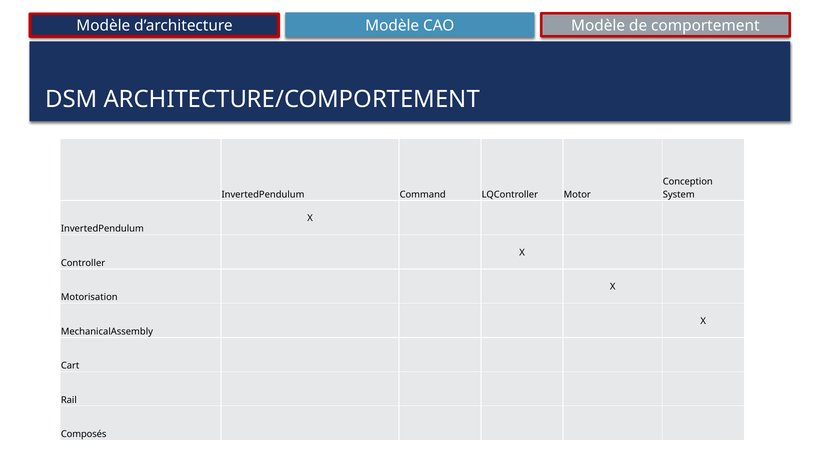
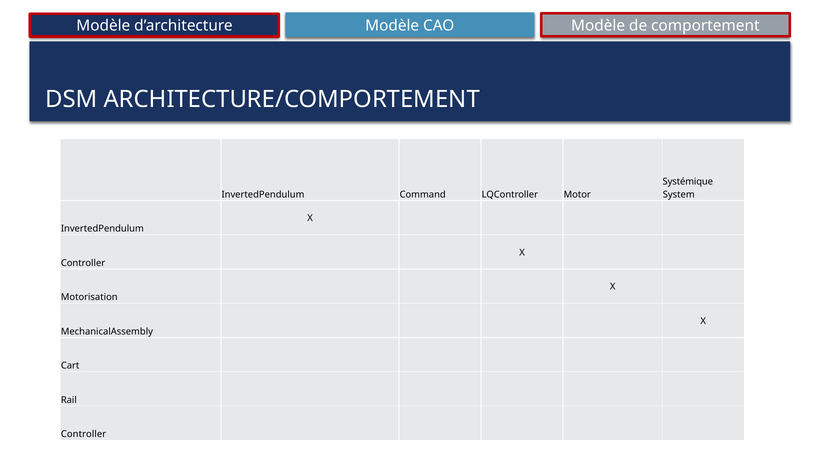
Conception: Conception -> Systémique (688, 182)
Composés: Composés -> Controller (84, 434)
